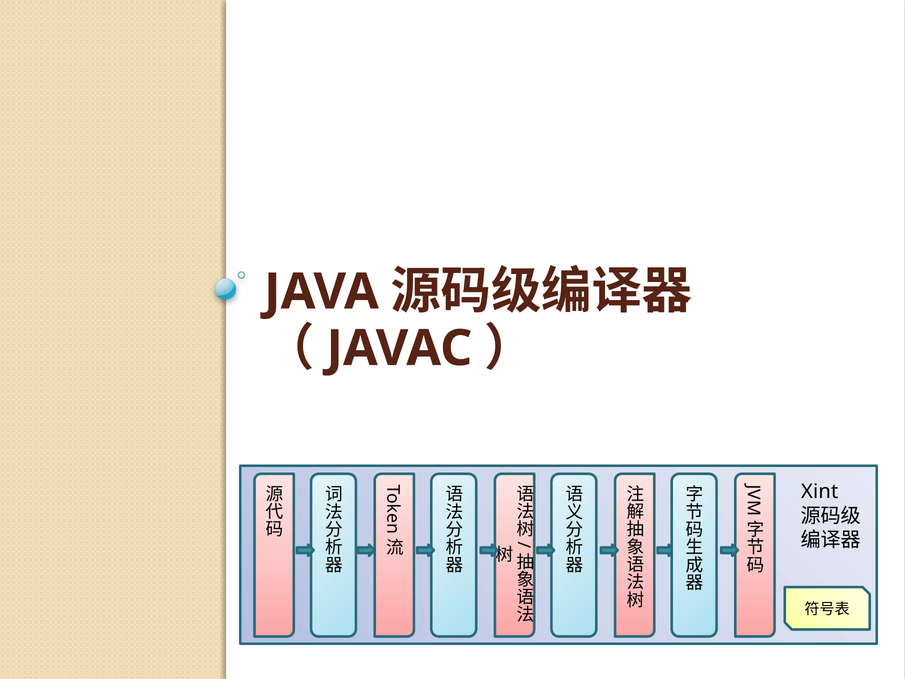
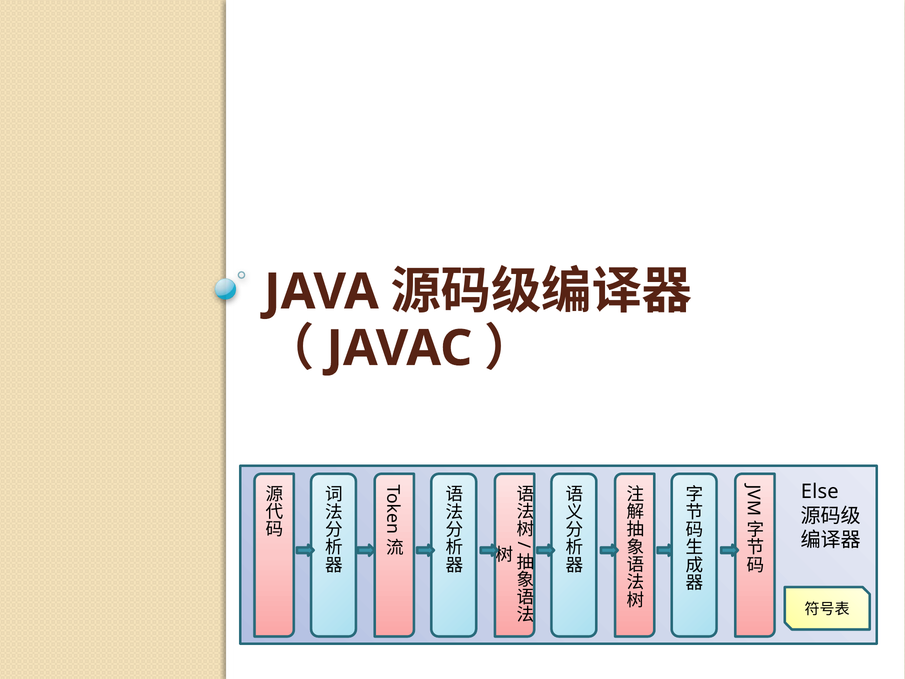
Xint: Xint -> Else (820, 492)
